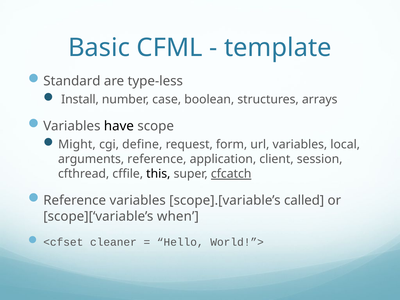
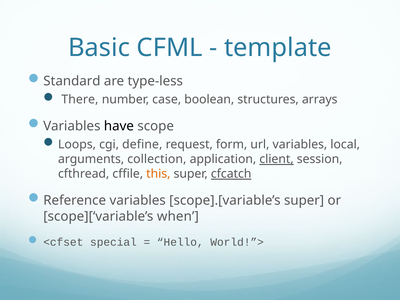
Install: Install -> There (80, 100)
Might: Might -> Loops (77, 145)
arguments reference: reference -> collection (157, 159)
client underline: none -> present (276, 159)
this colour: black -> orange (158, 174)
scope].[variable’s called: called -> super (304, 200)
cleaner: cleaner -> special (113, 242)
